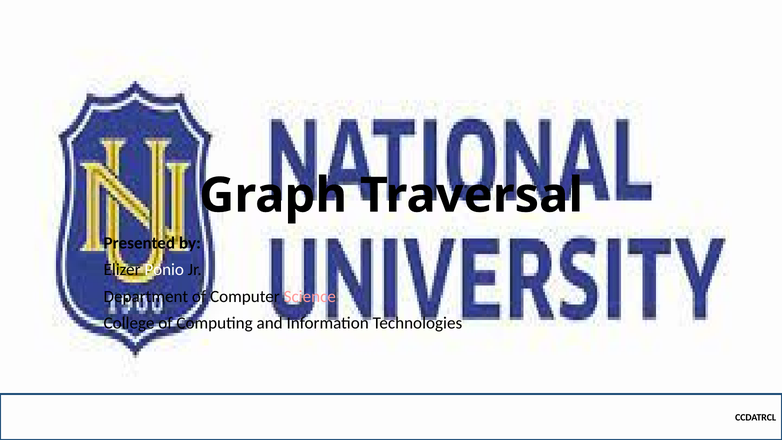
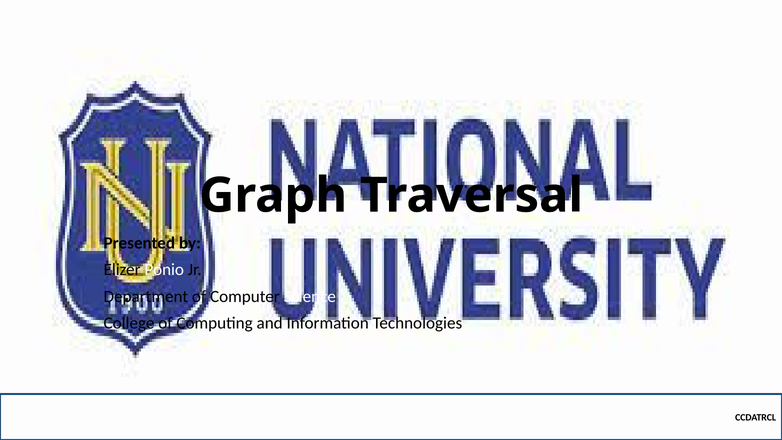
Science colour: pink -> white (310, 296)
